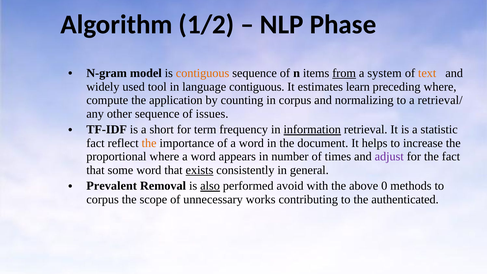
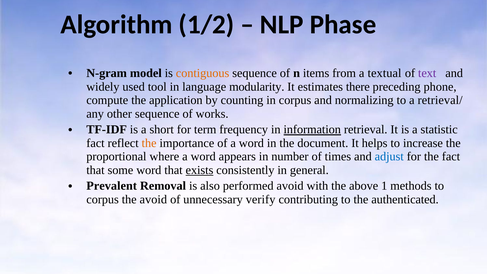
from underline: present -> none (344, 73)
system: system -> textual (385, 73)
text colour: orange -> purple (427, 73)
language contiguous: contiguous -> modularity (257, 87)
learn: learn -> there (358, 87)
preceding where: where -> phone (440, 87)
issues: issues -> works (212, 114)
adjust colour: purple -> blue (389, 157)
also underline: present -> none (210, 186)
0: 0 -> 1 (384, 186)
the scope: scope -> avoid (153, 199)
works: works -> verify (261, 199)
